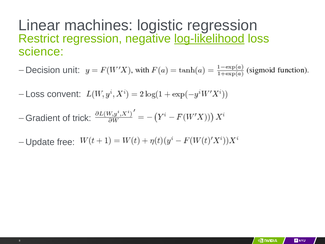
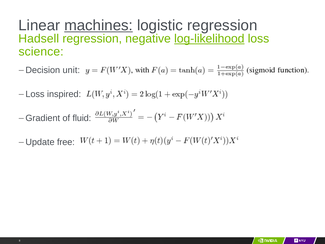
machines underline: none -> present (99, 25)
Restrict: Restrict -> Hadsell (39, 39)
convent: convent -> inspired (64, 94)
trick: trick -> fluid (82, 118)
